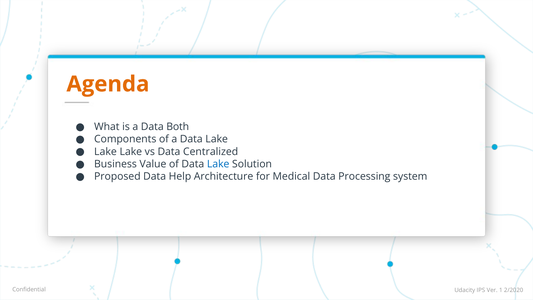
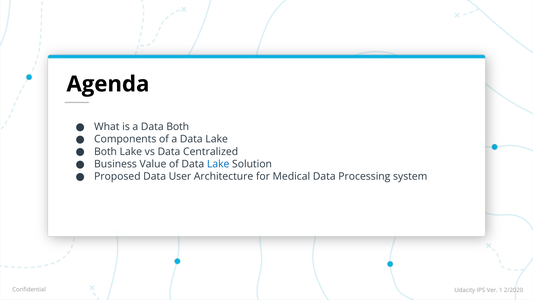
Agenda colour: orange -> black (108, 84)
Lake: Lake -> Both (106, 152)
Help: Help -> User (180, 176)
